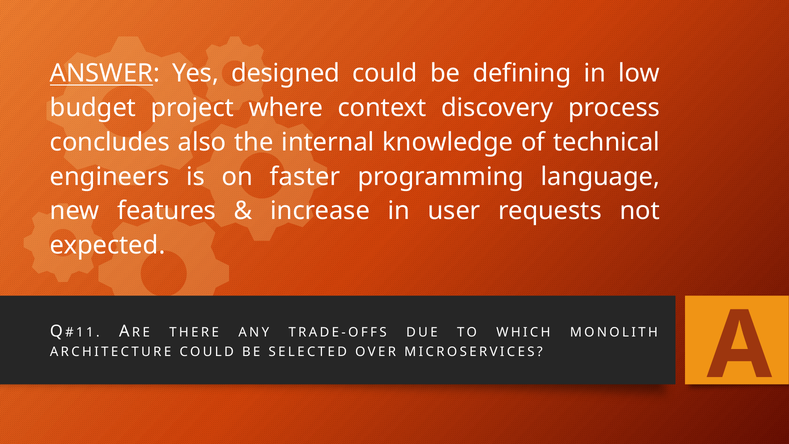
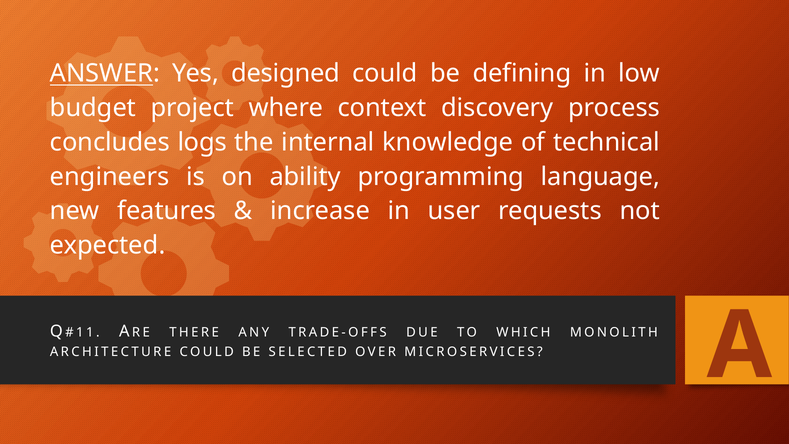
also: also -> logs (202, 142)
faster: faster -> ability (305, 177)
